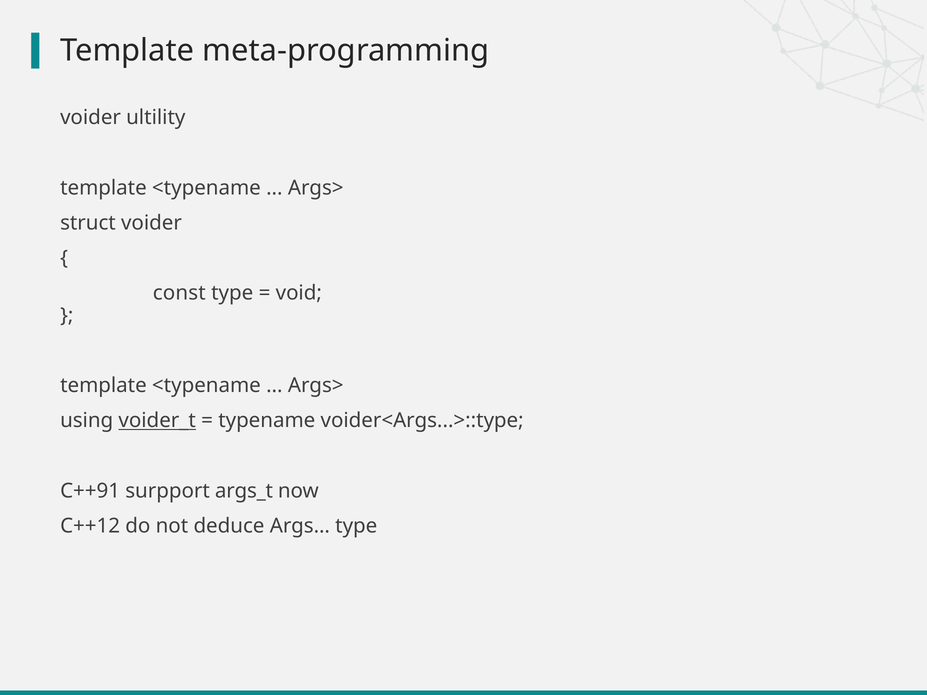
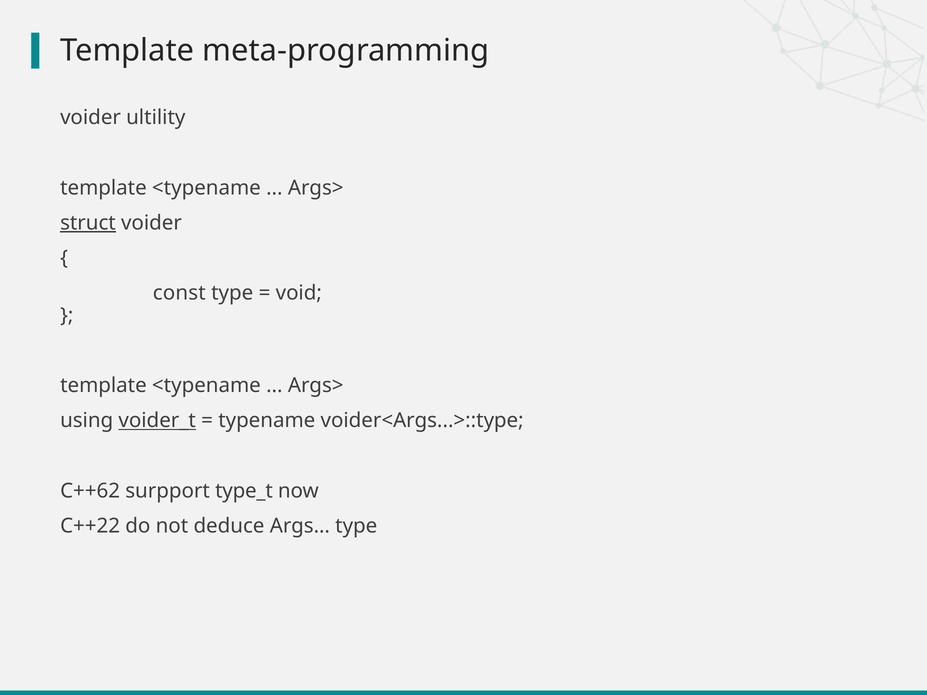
struct underline: none -> present (88, 223)
C++91: C++91 -> C++62 (90, 491)
args_t: args_t -> type_t (244, 491)
C++12: C++12 -> C++22 (90, 526)
